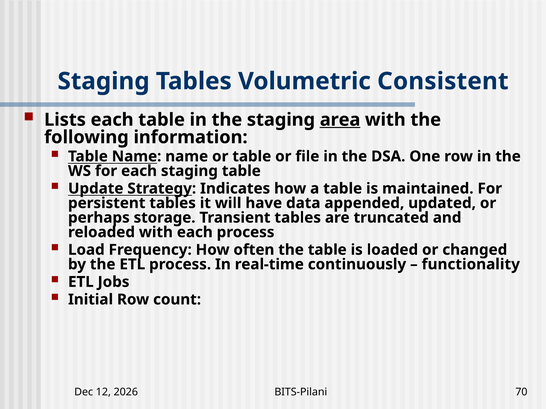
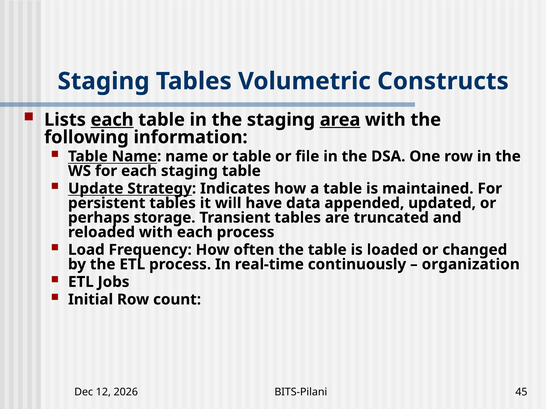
Consistent: Consistent -> Constructs (443, 81)
each underline: none -> present (112, 120)
functionality: functionality -> organization (471, 265)
70: 70 -> 45 (521, 393)
